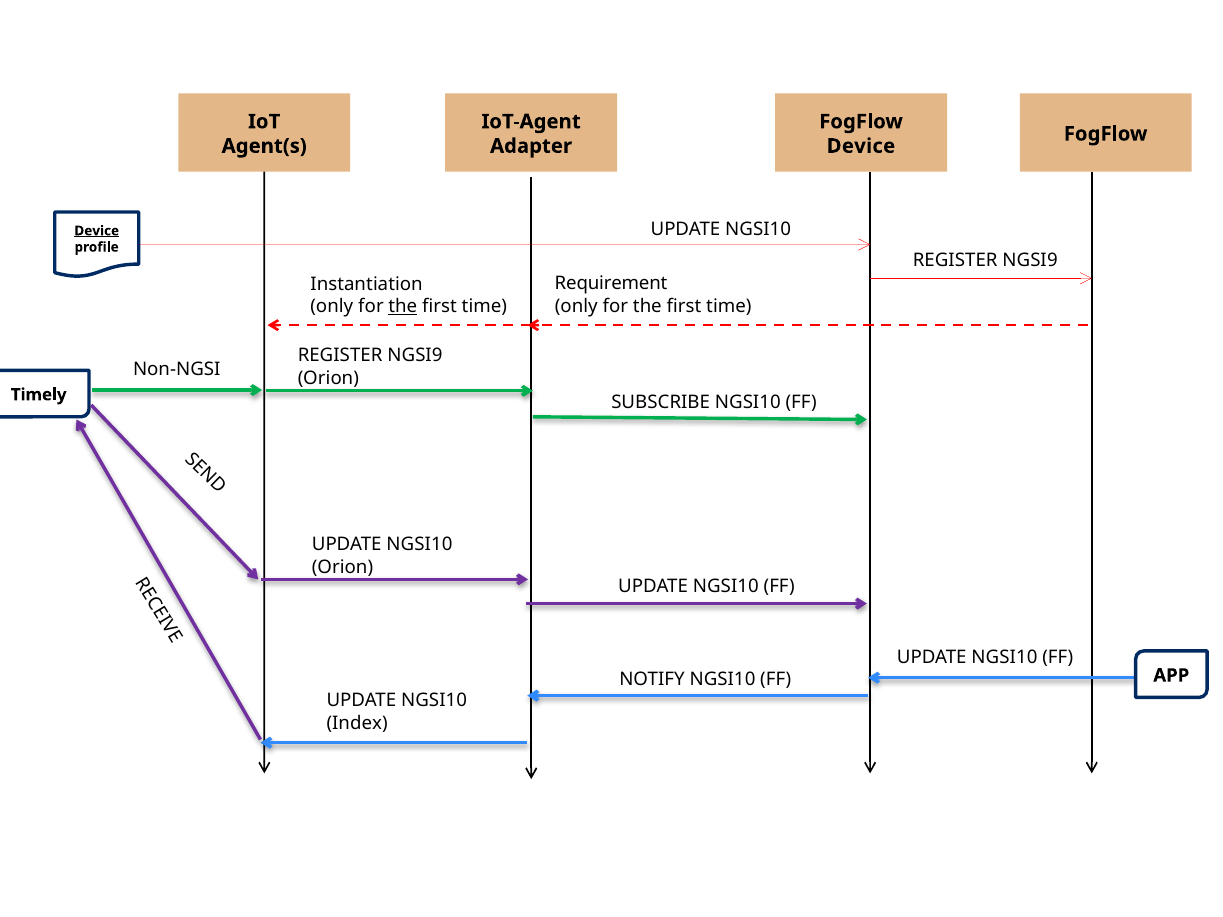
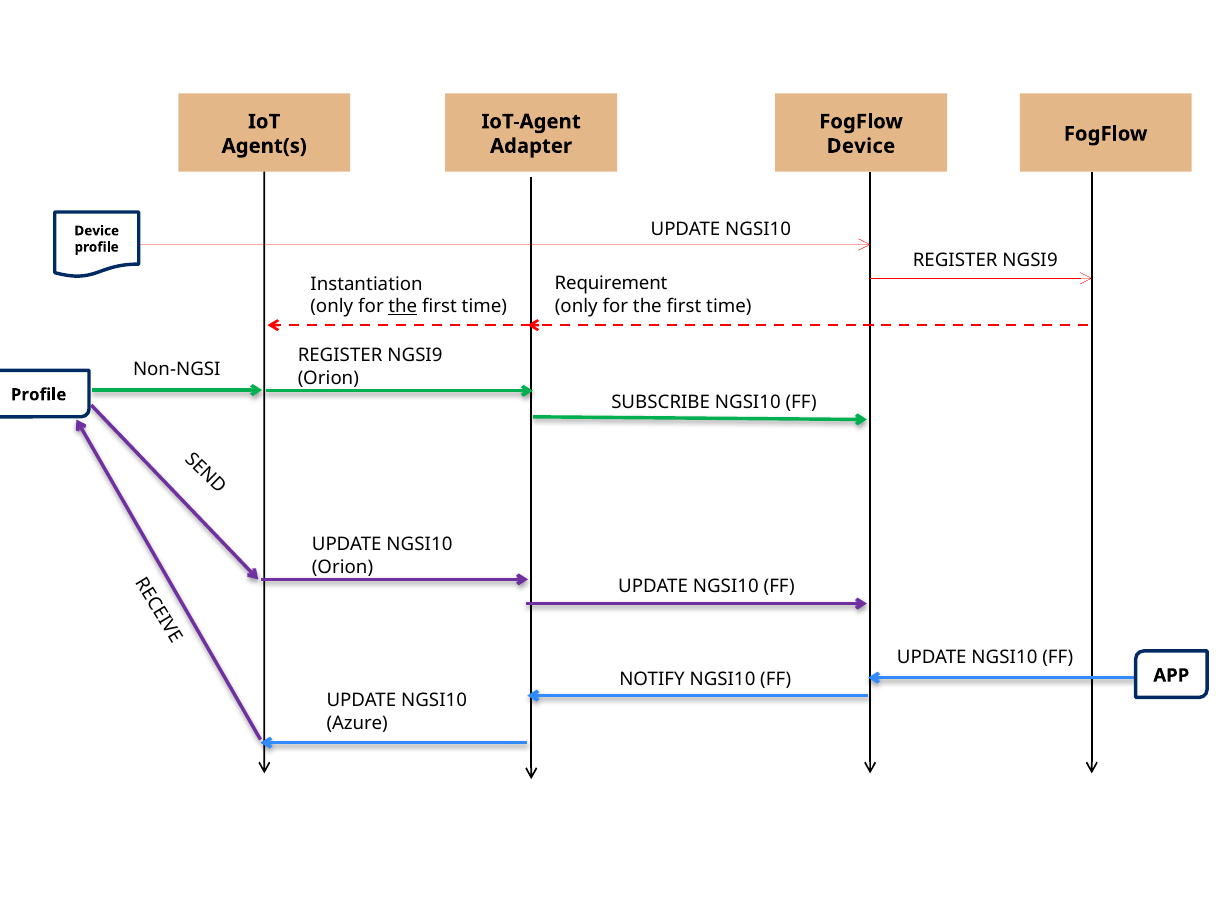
Device underline: present -> none (97, 231)
Timely: Timely -> Profile (39, 395)
Index: Index -> Azure (357, 723)
